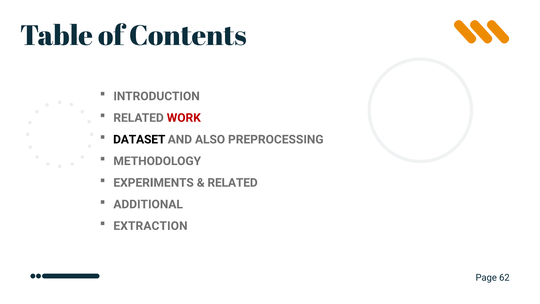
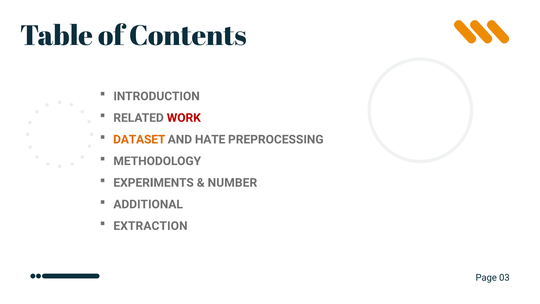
DATASET colour: black -> orange (139, 139)
ALSO: ALSO -> HATE (210, 139)
RELATED: RELATED -> NUMBER (232, 183)
62: 62 -> 03 (504, 277)
